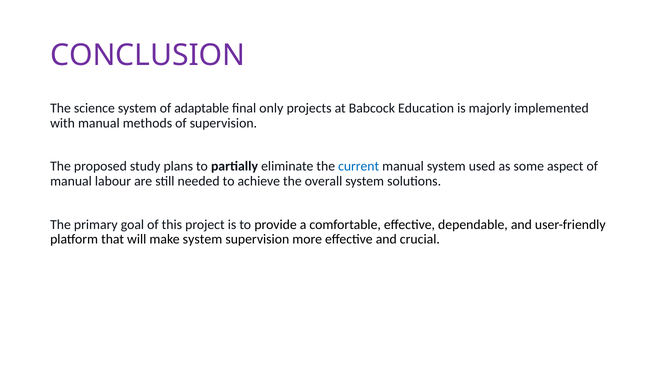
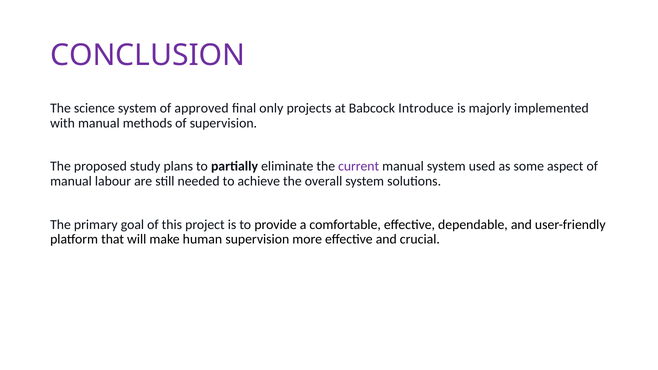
adaptable: adaptable -> approved (202, 108)
Education: Education -> Introduce (426, 108)
current colour: blue -> purple (359, 167)
make system: system -> human (202, 240)
